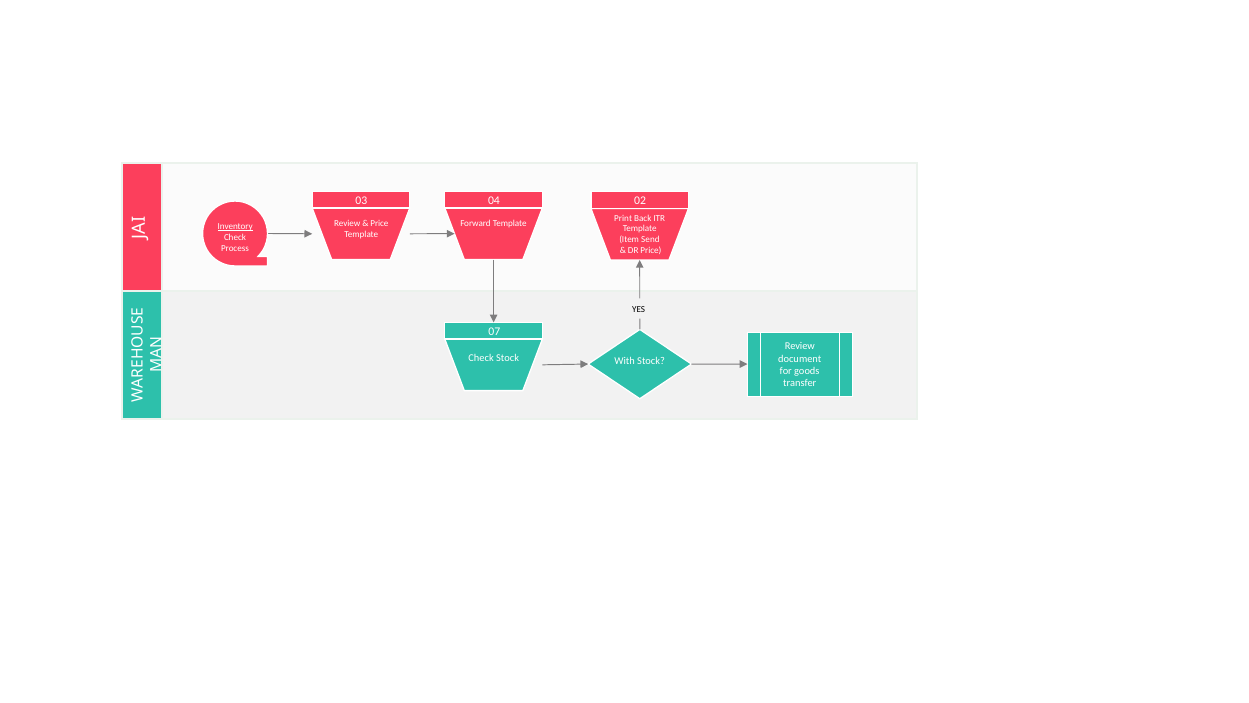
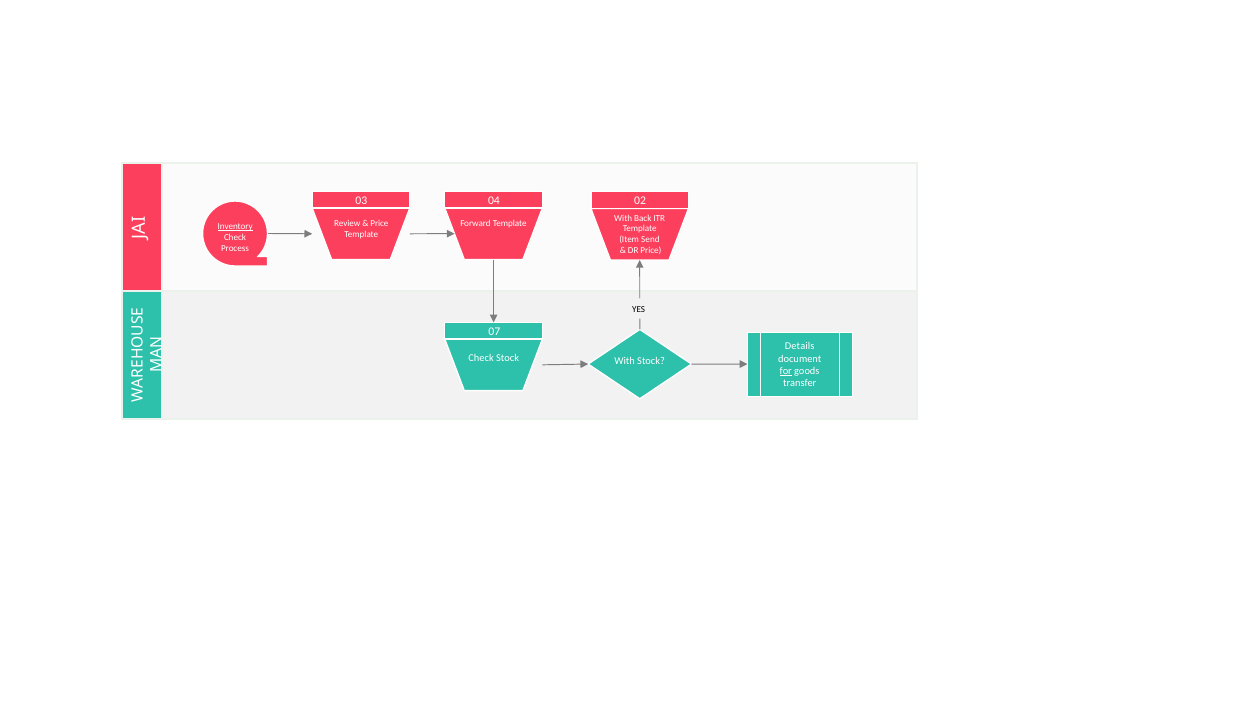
Print: Print -> With (623, 218)
Review: Review -> Details (800, 346)
for underline: none -> present (786, 371)
